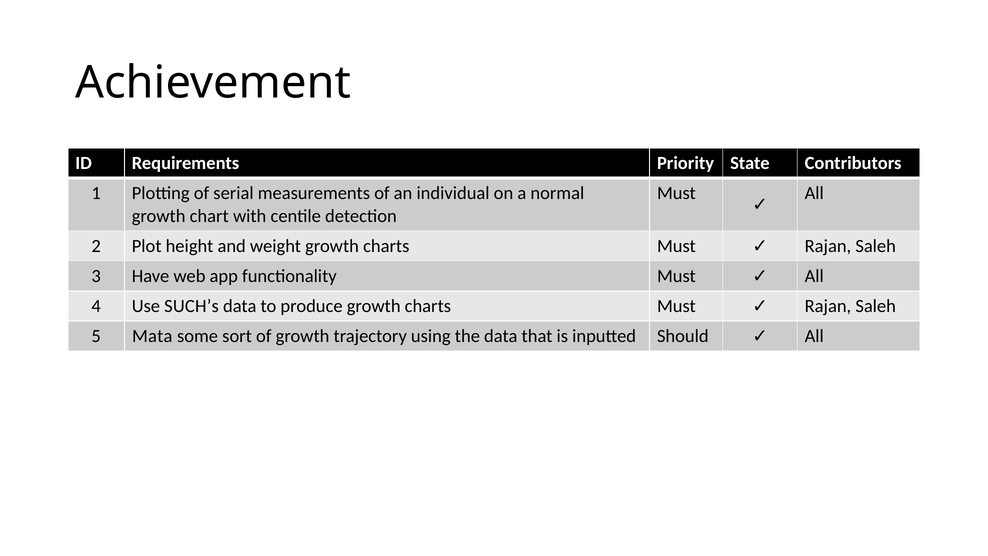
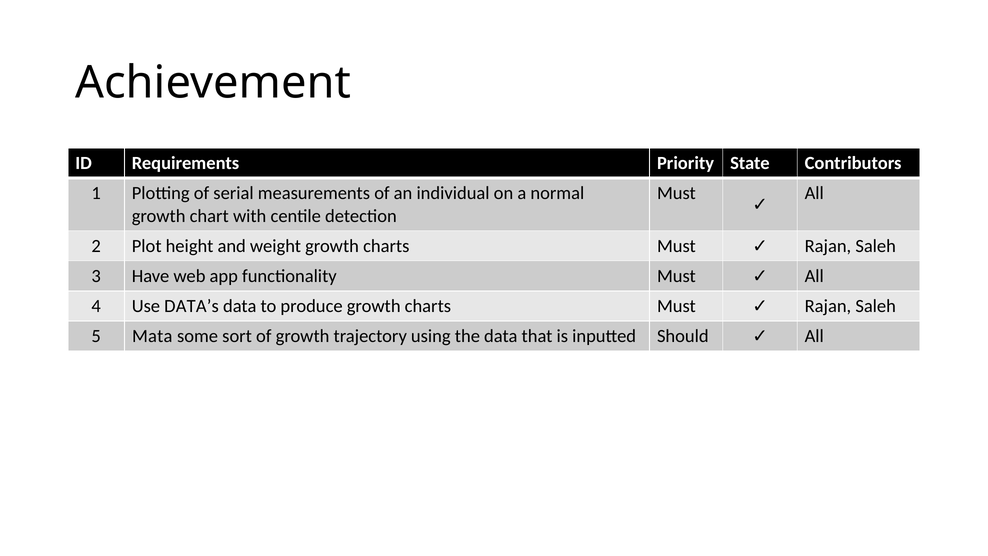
SUCH’s: SUCH’s -> DATA’s (192, 306)
